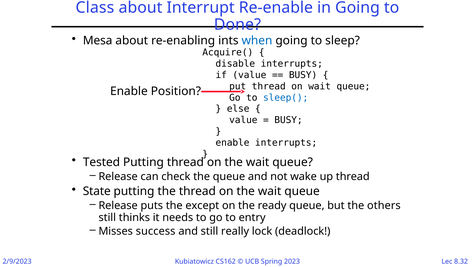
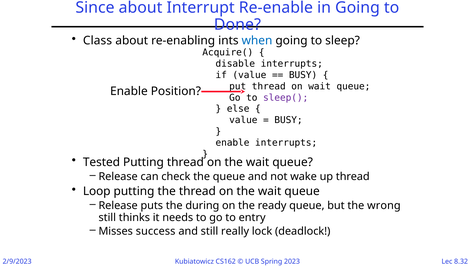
Class: Class -> Since (95, 8)
Mesa: Mesa -> Class (98, 41)
sleep( colour: blue -> purple (286, 98)
State: State -> Loop (97, 191)
except: except -> during (202, 206)
others: others -> wrong (384, 206)
